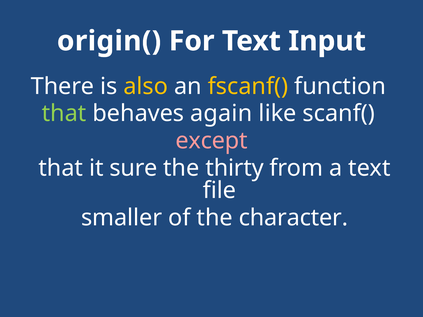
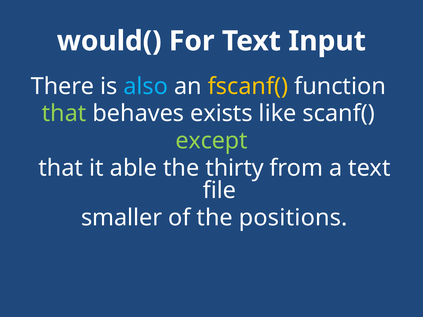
origin(: origin( -> would( (109, 41)
also colour: yellow -> light blue (146, 86)
again: again -> exists (221, 114)
except colour: pink -> light green (212, 141)
sure: sure -> able (133, 168)
character: character -> positions (293, 218)
